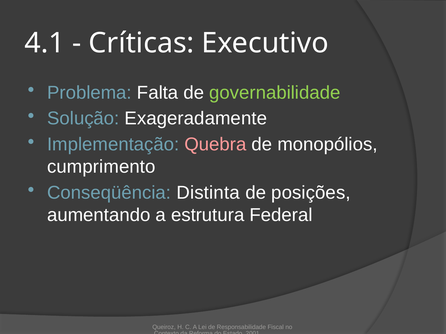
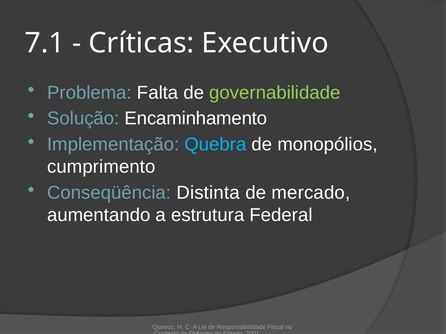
4.1: 4.1 -> 7.1 (45, 43)
Exageradamente: Exageradamente -> Encaminhamento (196, 119)
Quebra colour: pink -> light blue (216, 145)
posições: posições -> mercado (311, 193)
